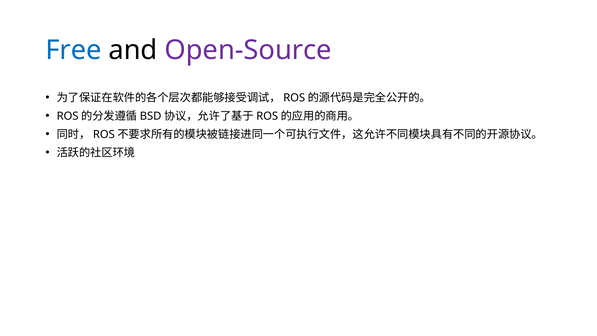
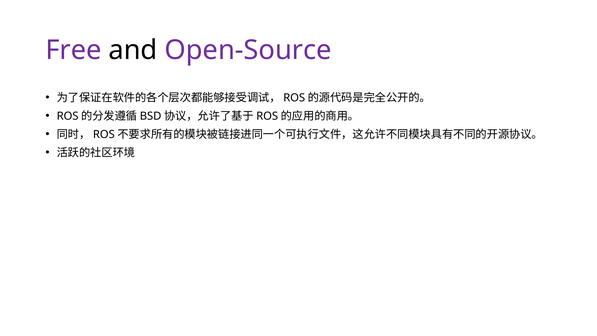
Free colour: blue -> purple (73, 50)
